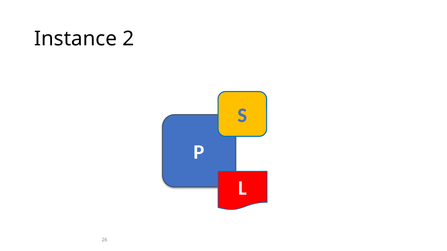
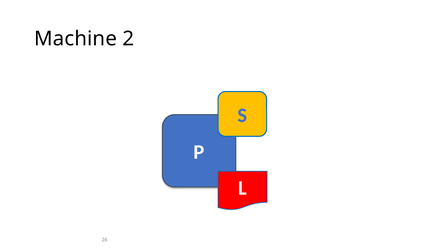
Instance: Instance -> Machine (76, 39)
